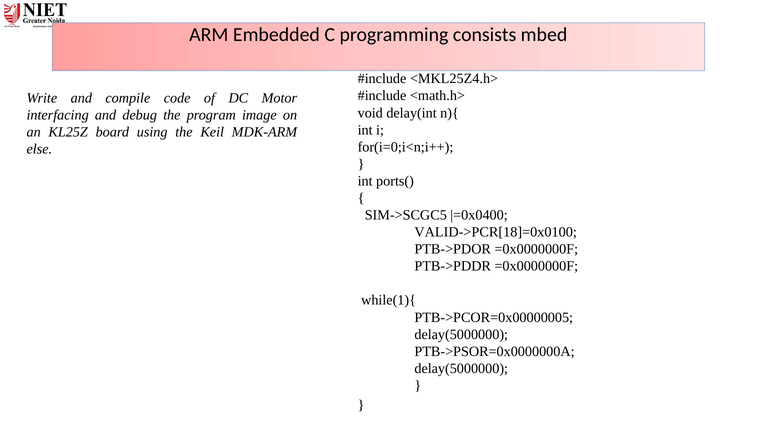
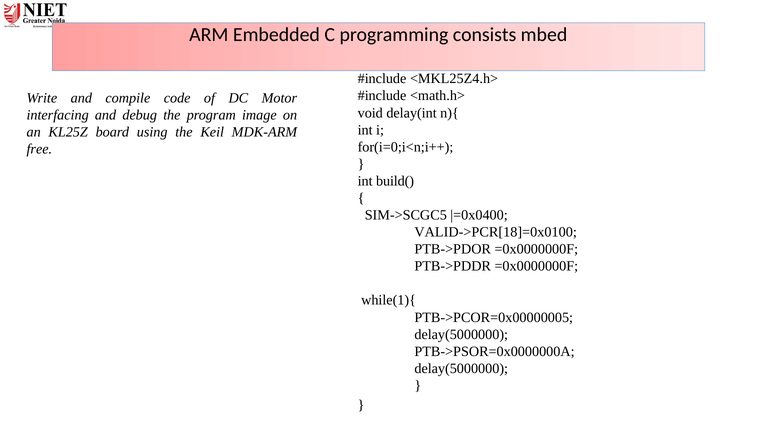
else: else -> free (39, 149)
ports(: ports( -> build( (395, 181)
